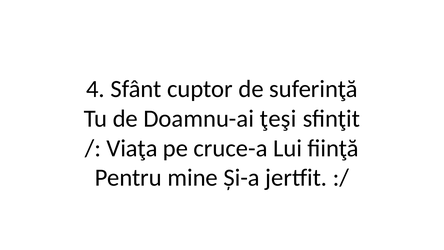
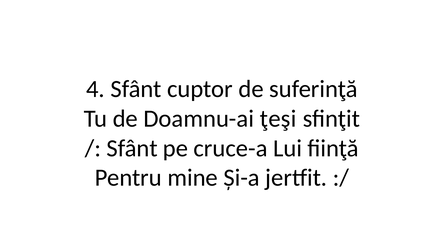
Viaţa: Viaţa -> Sfânt (132, 148)
